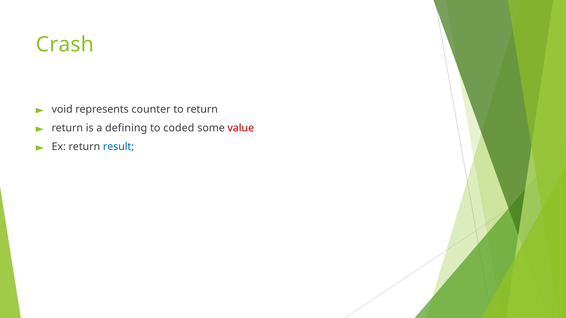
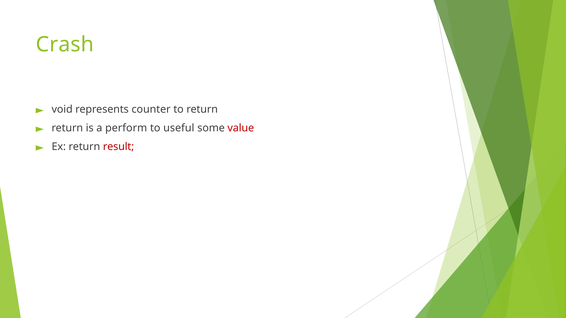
defining: defining -> perform (126, 128)
coded: coded -> useful (179, 128)
result colour: blue -> red (119, 147)
